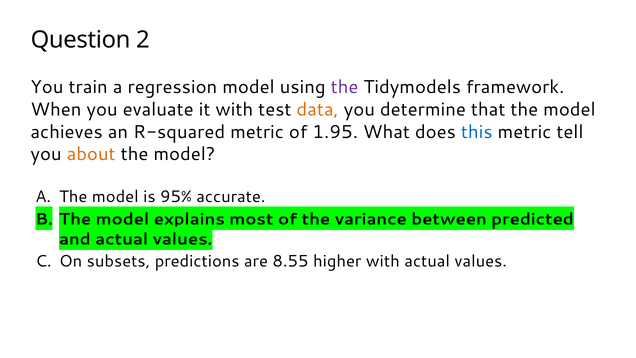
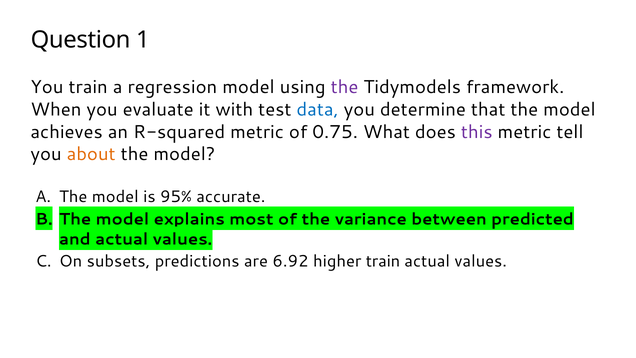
2: 2 -> 1 (143, 40)
data colour: orange -> blue (318, 110)
1.95: 1.95 -> 0.75 (335, 132)
this colour: blue -> purple (477, 132)
8.55: 8.55 -> 6.92 (291, 261)
higher with: with -> train (383, 261)
